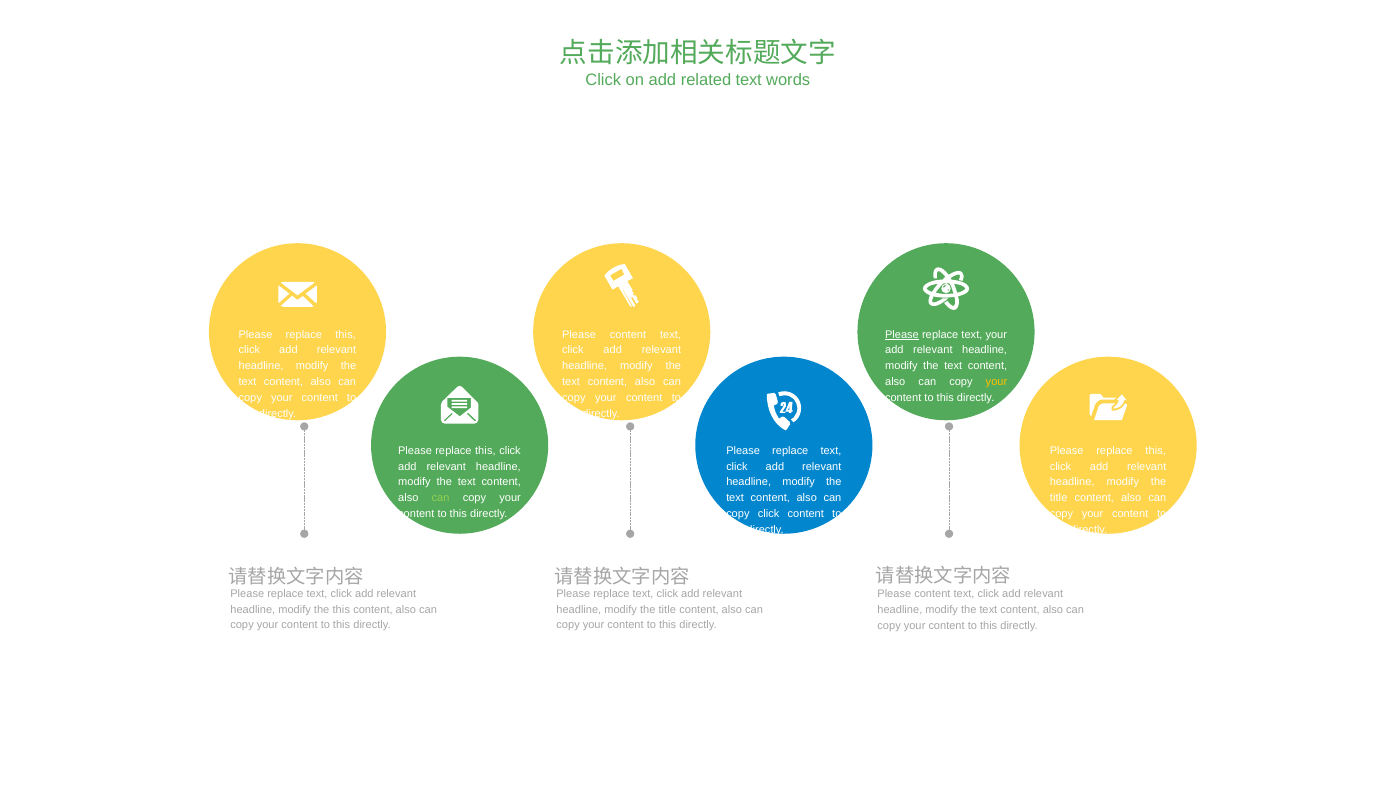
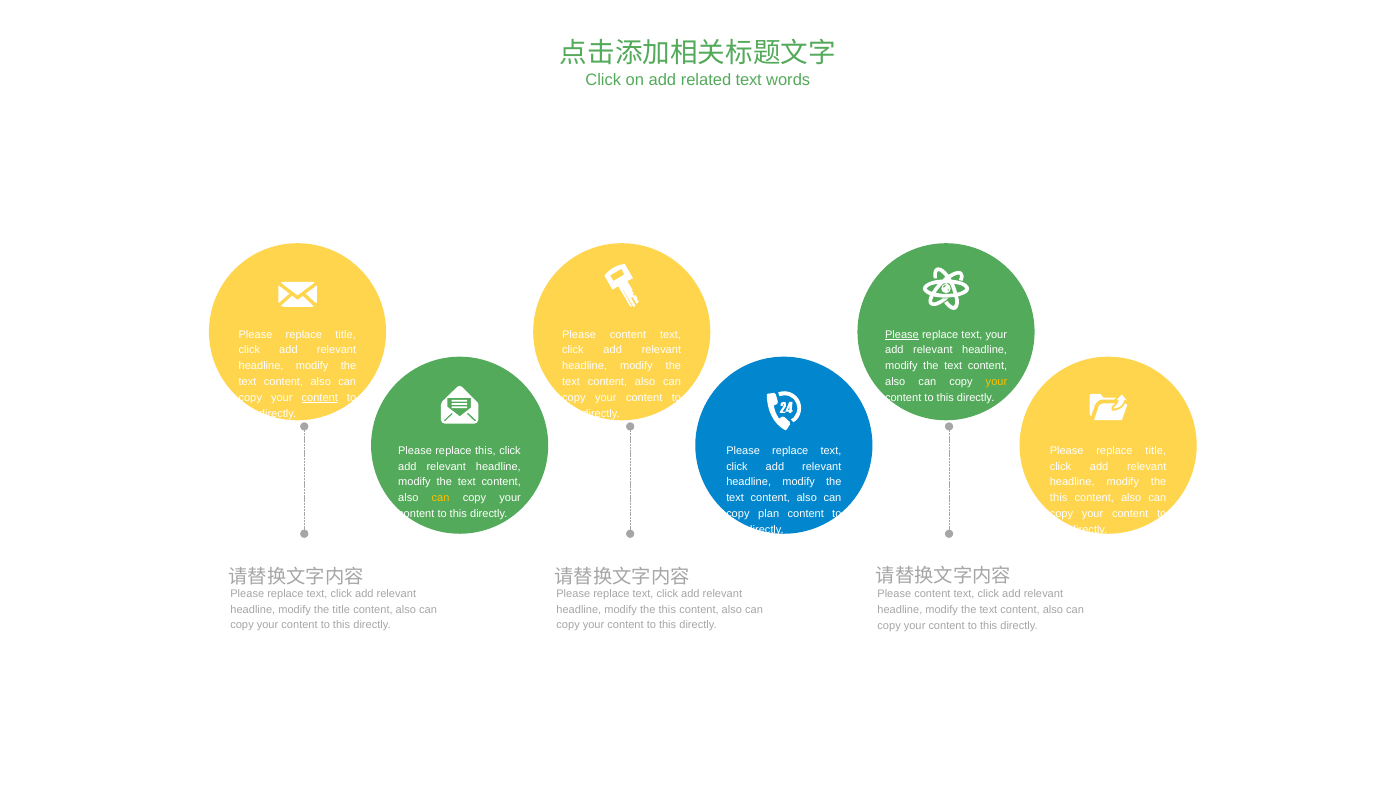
this: this -> title (346, 335)
content underline: none -> present (320, 398)
this: this -> title (1156, 451)
can colour: light green -> yellow (441, 498)
title: title -> this (1059, 498)
copy click: click -> plan (769, 514)
the this: this -> title (341, 610)
title: title -> this (667, 610)
